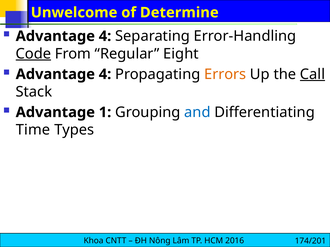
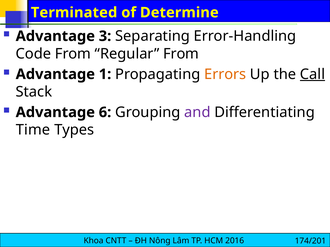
Unwelcome: Unwelcome -> Terminated (74, 13)
4: 4 -> 3 (105, 36)
Code underline: present -> none (33, 54)
Regular Eight: Eight -> From (181, 54)
4: 4 -> 1 (105, 74)
1: 1 -> 6 (105, 113)
and colour: blue -> purple (197, 113)
